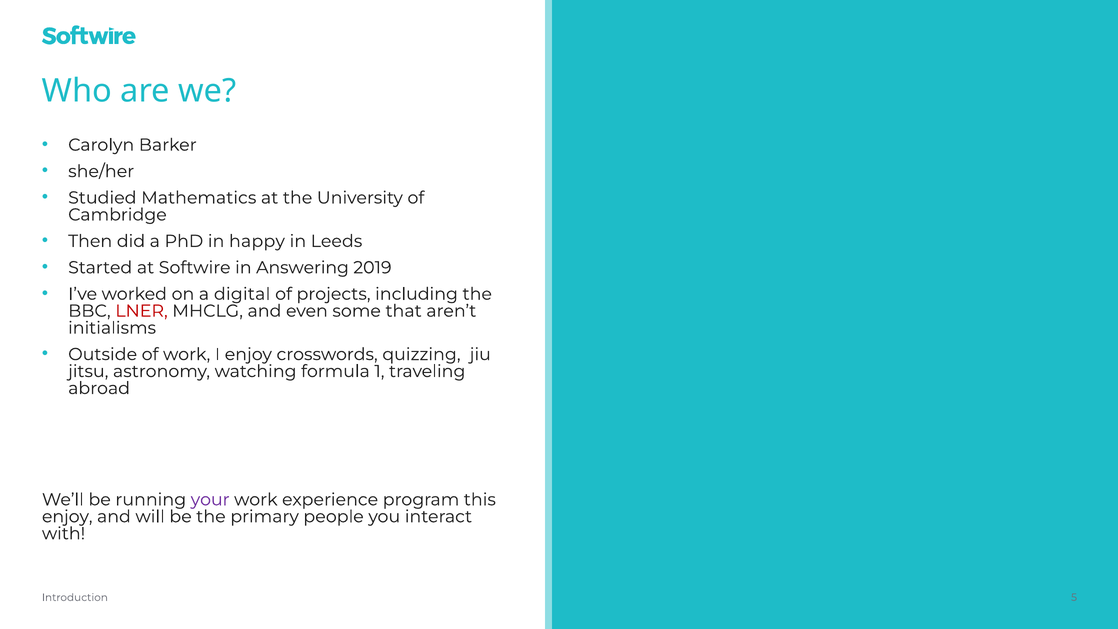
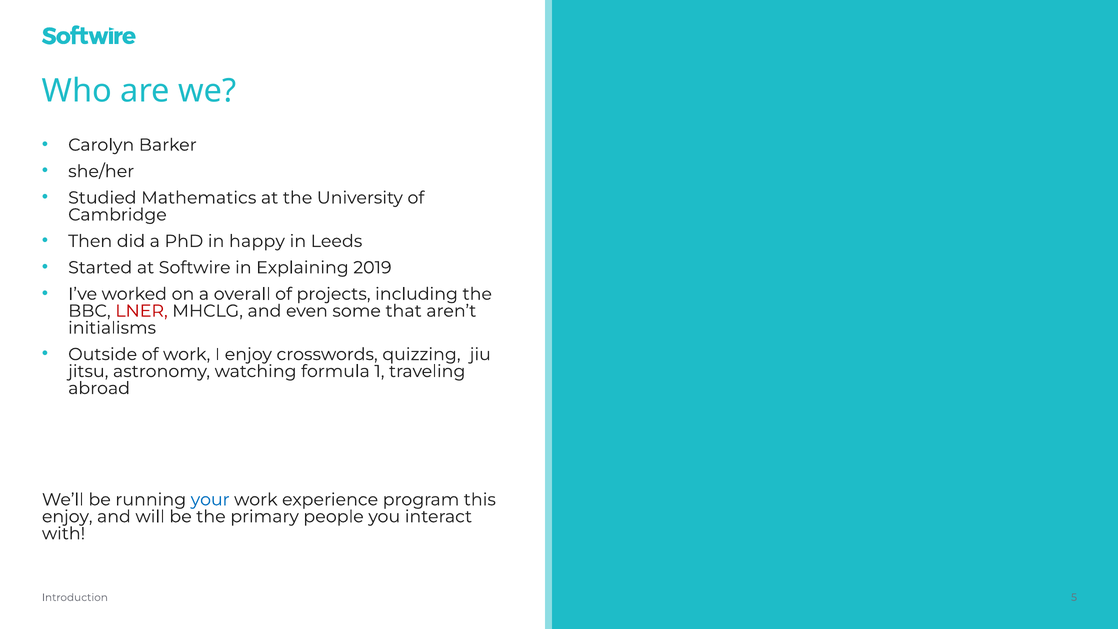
Answering: Answering -> Explaining (302, 268)
digital: digital -> overall (242, 294)
your colour: purple -> blue (210, 500)
